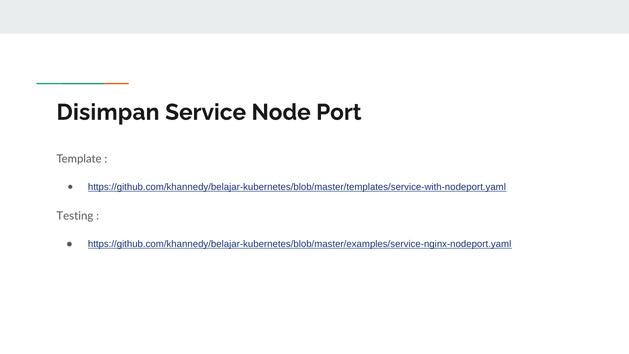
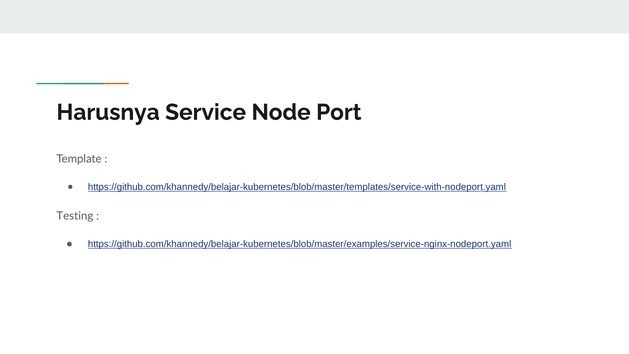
Disimpan: Disimpan -> Harusnya (108, 112)
